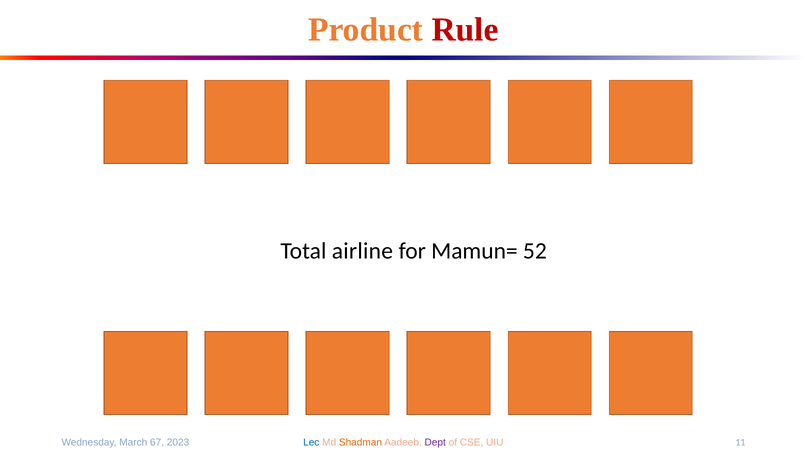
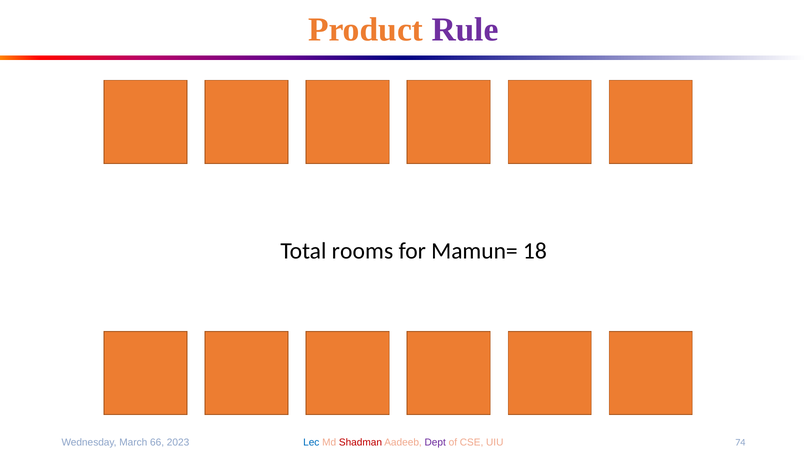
Rule colour: red -> purple (465, 30)
airline: airline -> rooms (362, 251)
52: 52 -> 18 (535, 251)
67: 67 -> 66 (157, 443)
Shadman colour: orange -> red (360, 443)
11: 11 -> 74 (740, 442)
